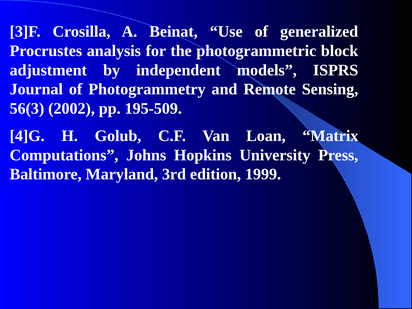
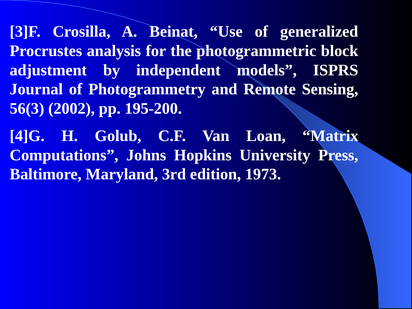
195-509: 195-509 -> 195-200 (153, 109)
1999: 1999 -> 1973 (263, 174)
